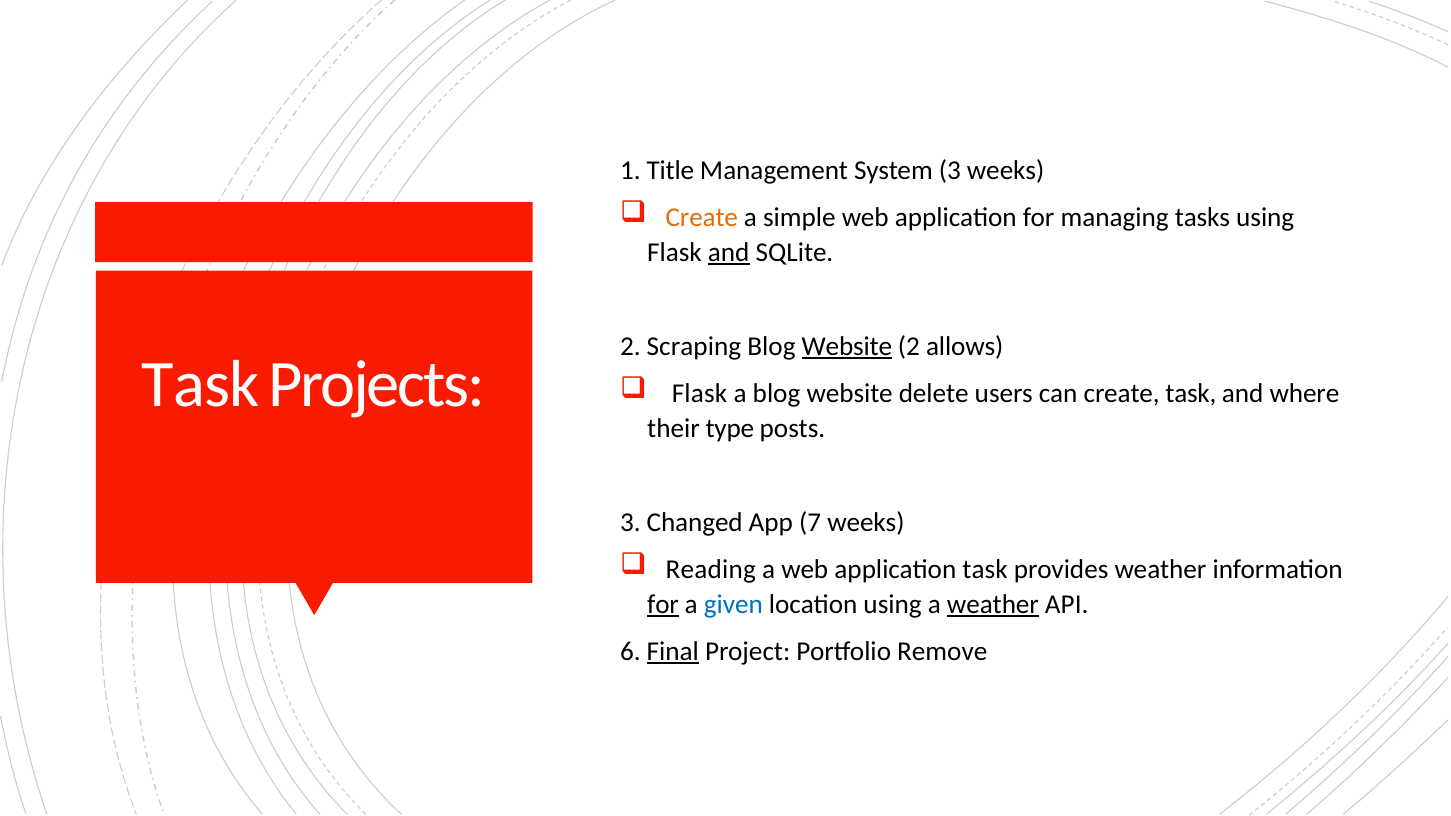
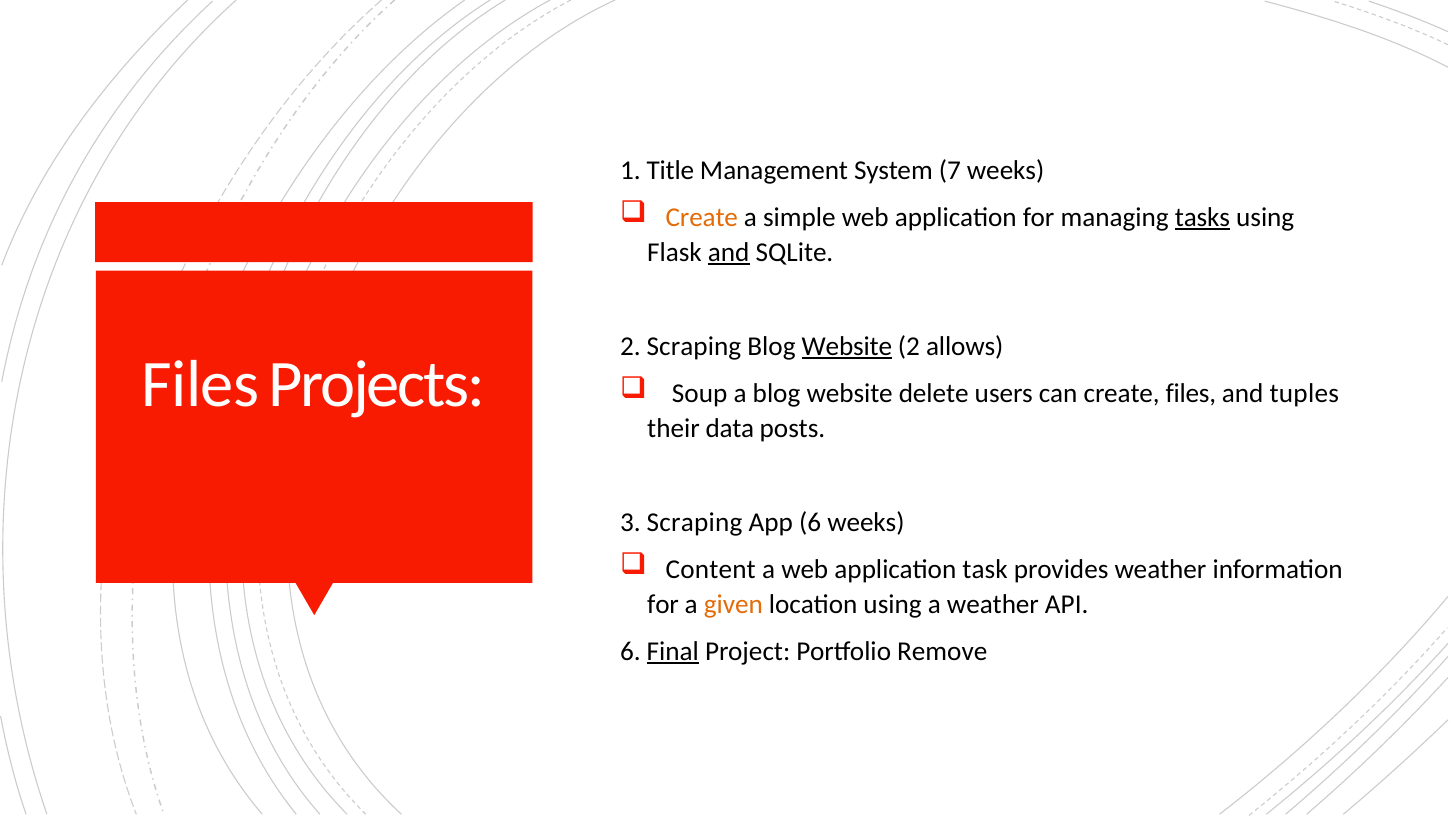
System 3: 3 -> 7 (950, 171)
tasks underline: none -> present (1202, 218)
Task: Task -> Files (201, 384)
Flask: Flask -> Soup (700, 393)
create task: task -> files (1191, 393)
where: where -> tuples (1304, 393)
type: type -> data (730, 428)
3 Changed: Changed -> Scraping (695, 522)
App 7: 7 -> 6 (810, 522)
Reading: Reading -> Content (711, 569)
for underline: present -> none (663, 604)
given colour: blue -> orange (733, 604)
weather underline: present -> none (993, 604)
